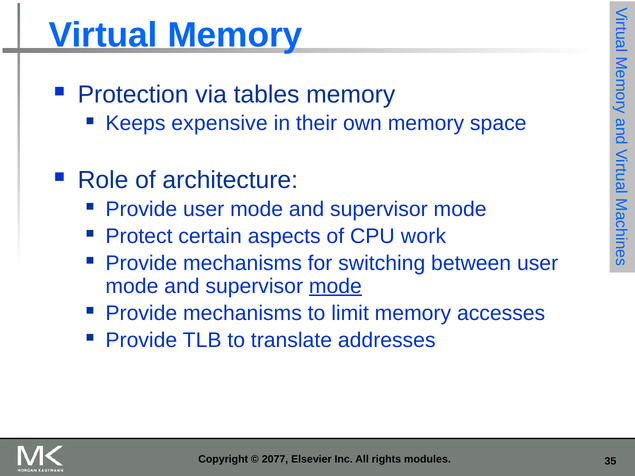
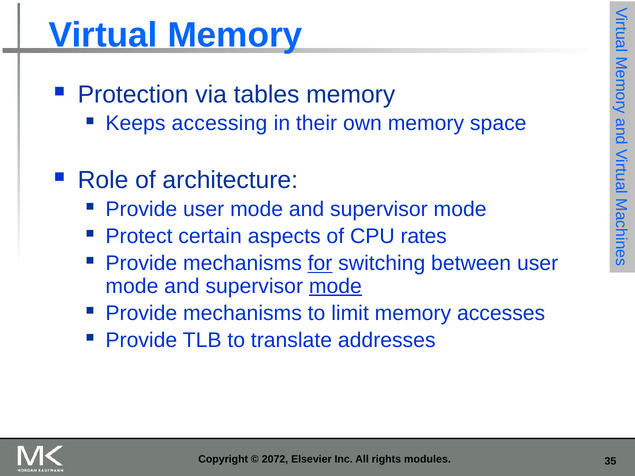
expensive: expensive -> accessing (219, 124)
work: work -> rates (424, 236)
for underline: none -> present (320, 263)
2077: 2077 -> 2072 (275, 459)
